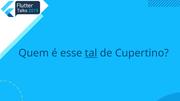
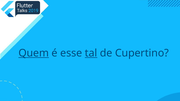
Quem underline: none -> present (34, 53)
